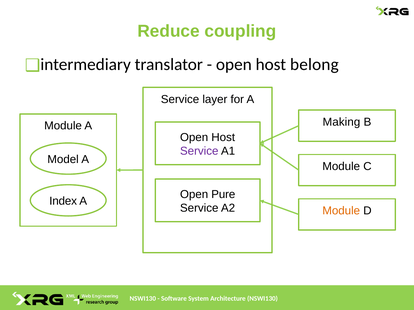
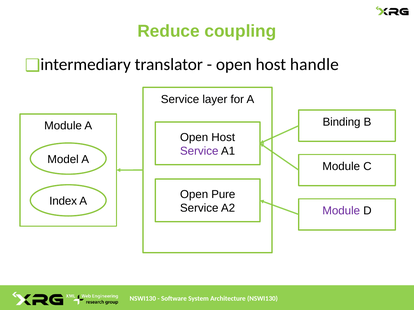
belong: belong -> handle (314, 65)
Making: Making -> Binding (342, 122)
Module colour: orange -> purple (341, 211)
